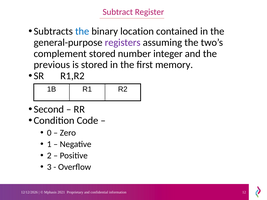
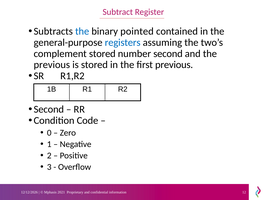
location: location -> pointed (137, 31)
registers colour: purple -> blue (123, 43)
number integer: integer -> second (168, 54)
first memory: memory -> previous (174, 65)
